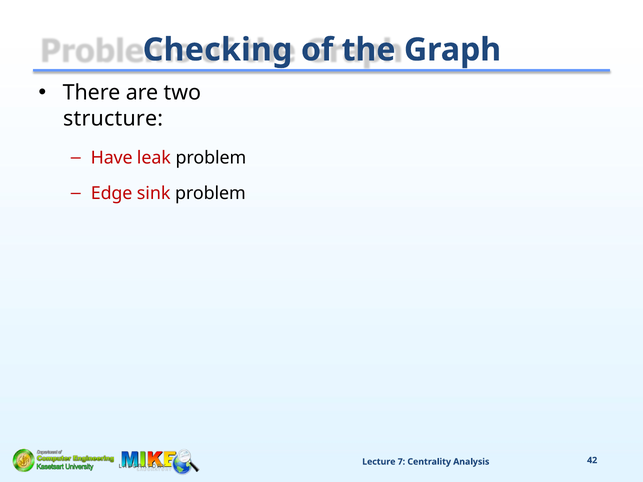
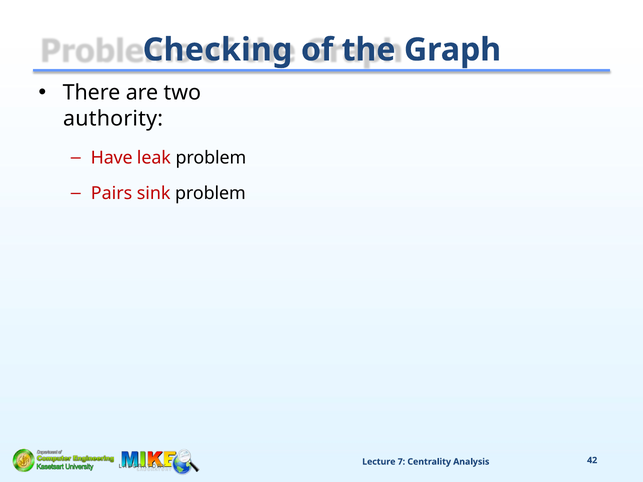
structure: structure -> authority (113, 119)
Edge: Edge -> Pairs (112, 193)
